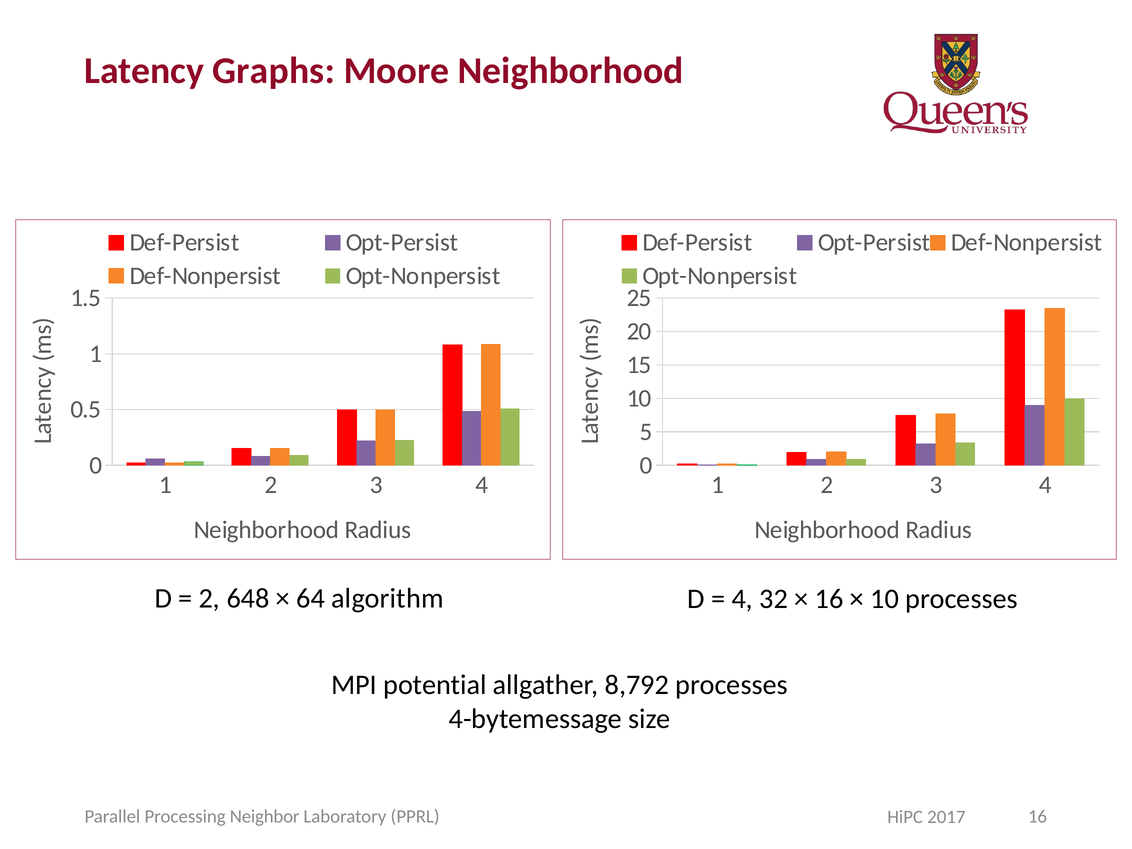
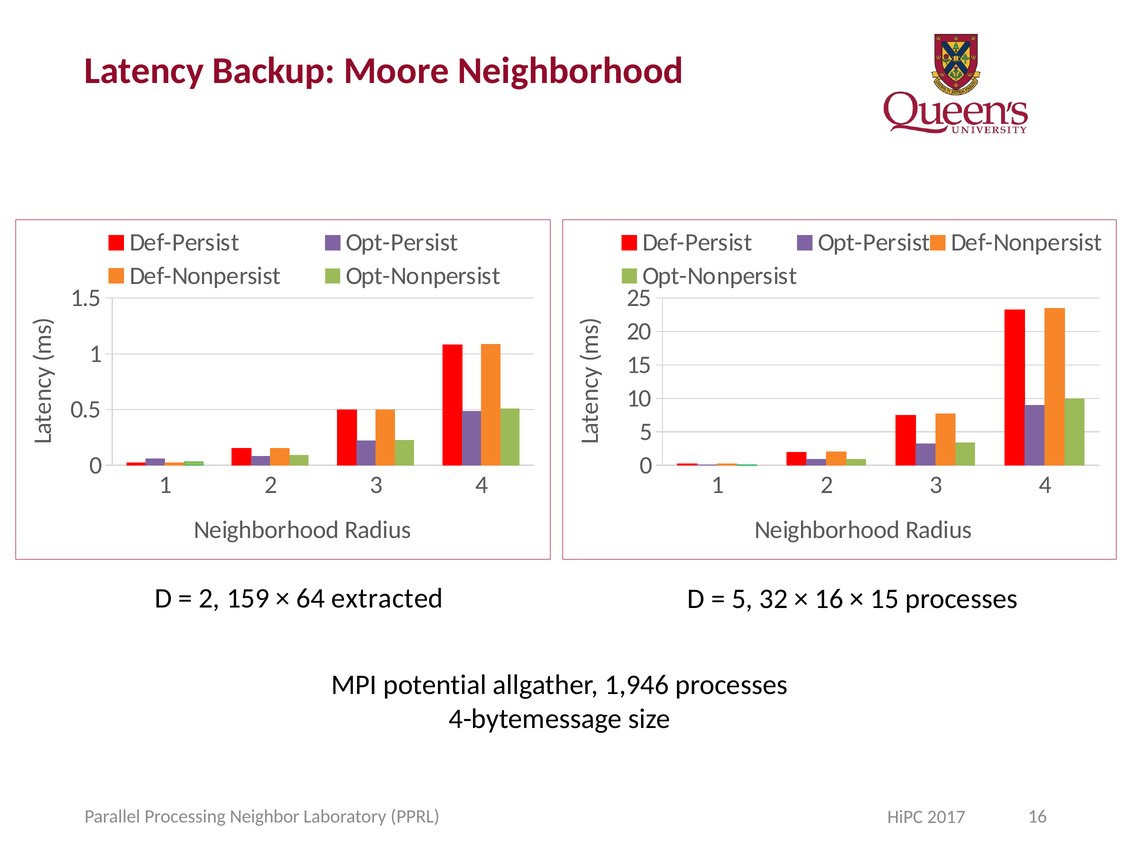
Graphs: Graphs -> Backup (274, 71)
648: 648 -> 159 (248, 598)
algorithm: algorithm -> extracted (387, 598)
4: 4 -> 5 (742, 599)
10: 10 -> 15 (885, 599)
8,792: 8,792 -> 1,946 (637, 685)
